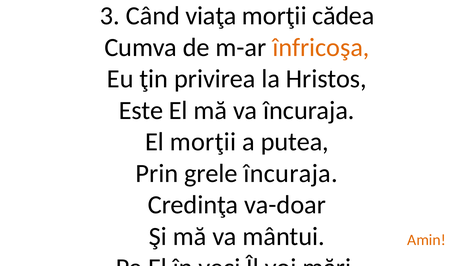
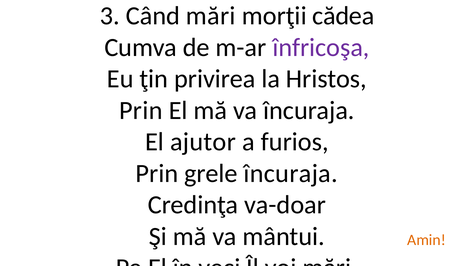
Când viaţa: viaţa -> mări (211, 16)
înfricoşa colour: orange -> purple (321, 47)
Este: Este -> Prin (141, 111)
El morţii: morţii -> ajutor (203, 142)
putea: putea -> furios (295, 142)
